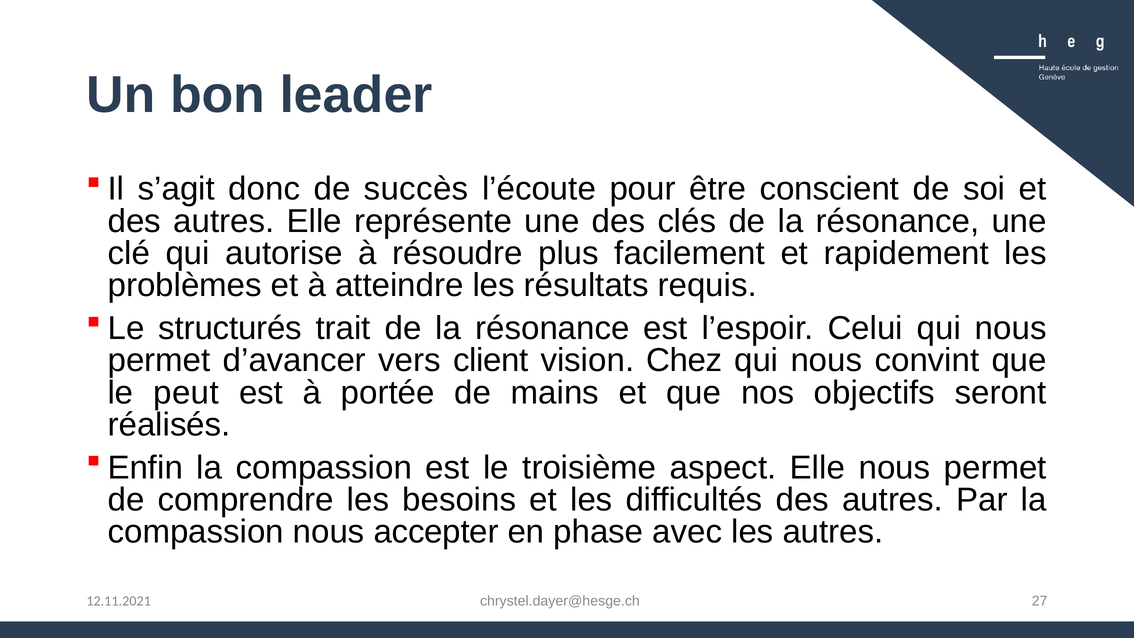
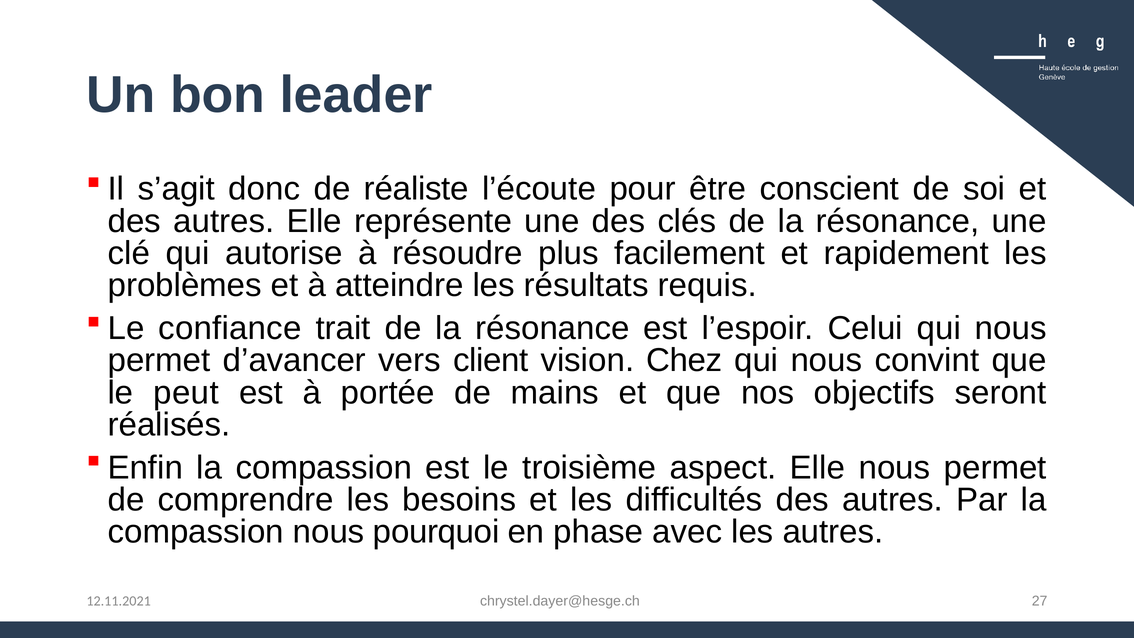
succès: succès -> réaliste (416, 189)
structurés: structurés -> confiance (230, 328)
accepter: accepter -> pourquoi (436, 532)
